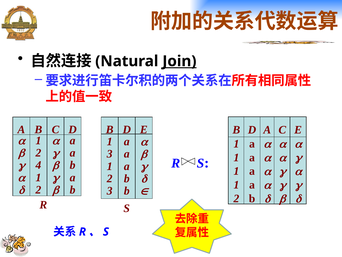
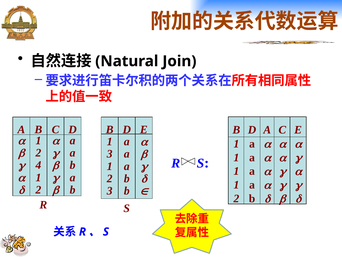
Join underline: present -> none (179, 61)
